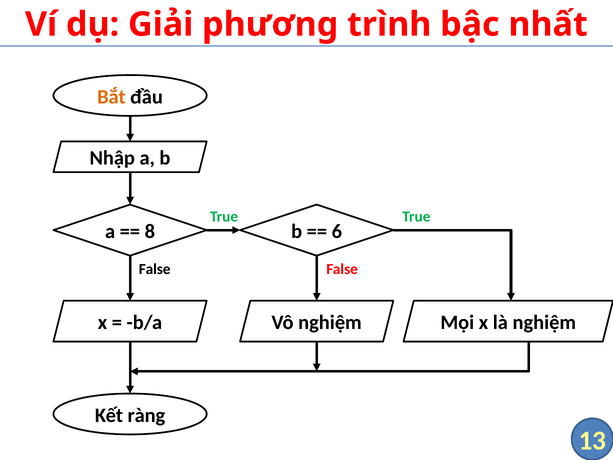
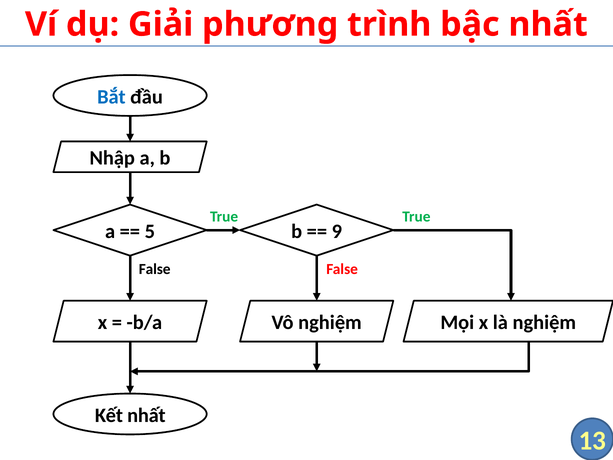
Bắt colour: orange -> blue (111, 97)
8: 8 -> 5 (150, 231)
6: 6 -> 9 (337, 231)
Kết ràng: ràng -> nhất (146, 415)
